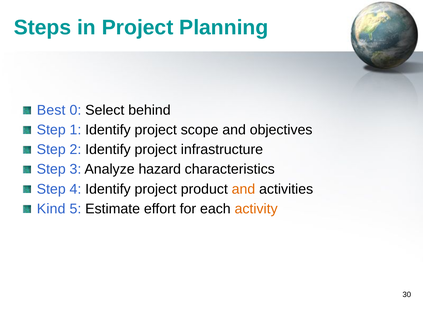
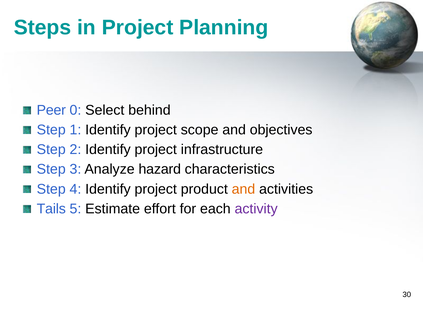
Best: Best -> Peer (51, 110)
Kind: Kind -> Tails (51, 209)
activity colour: orange -> purple (256, 209)
